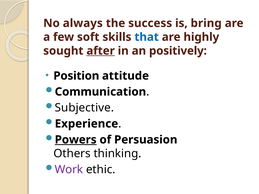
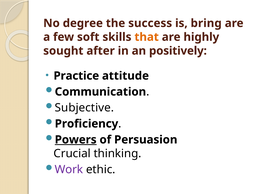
always: always -> degree (83, 23)
that colour: blue -> orange (147, 37)
after underline: present -> none (101, 51)
Position: Position -> Practice (76, 76)
Experience: Experience -> Proficiency (86, 124)
Others: Others -> Crucial (72, 154)
